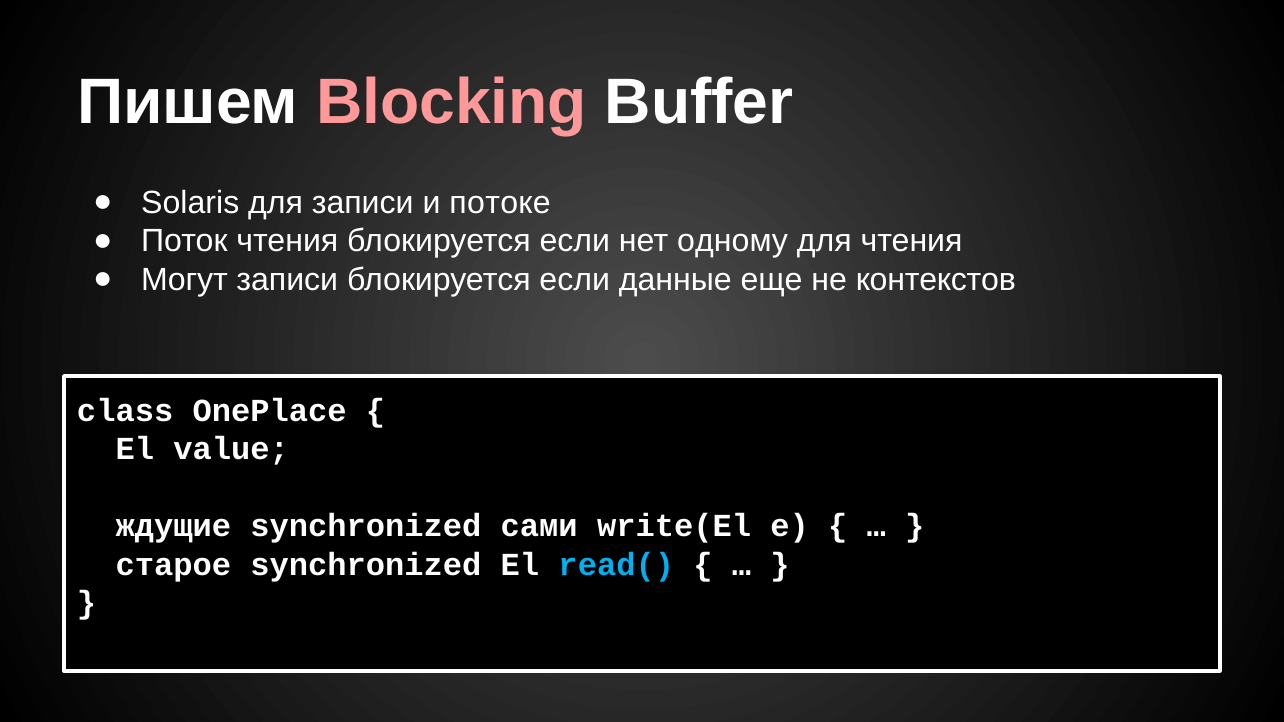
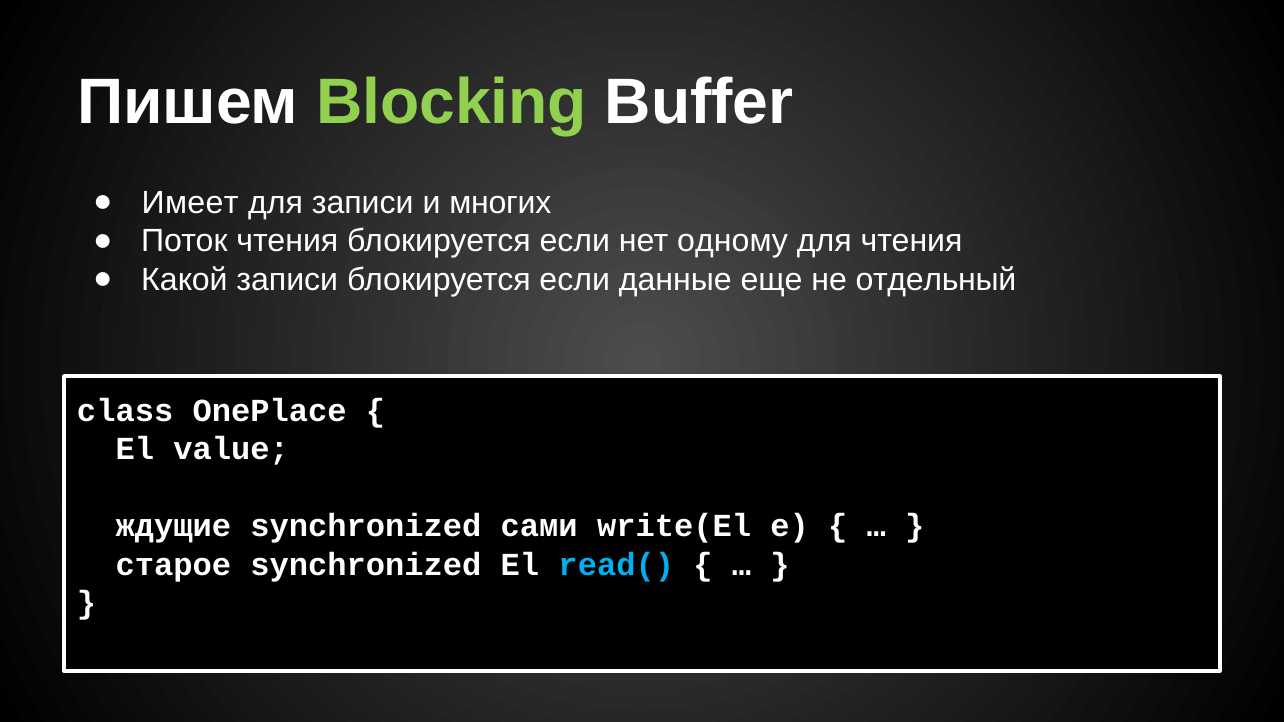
Blocking colour: pink -> light green (451, 102)
Solaris: Solaris -> Имеет (190, 203)
потоке: потоке -> многих (500, 203)
Могут: Могут -> Какой (184, 280)
контекстов: контекстов -> отдельный (936, 280)
